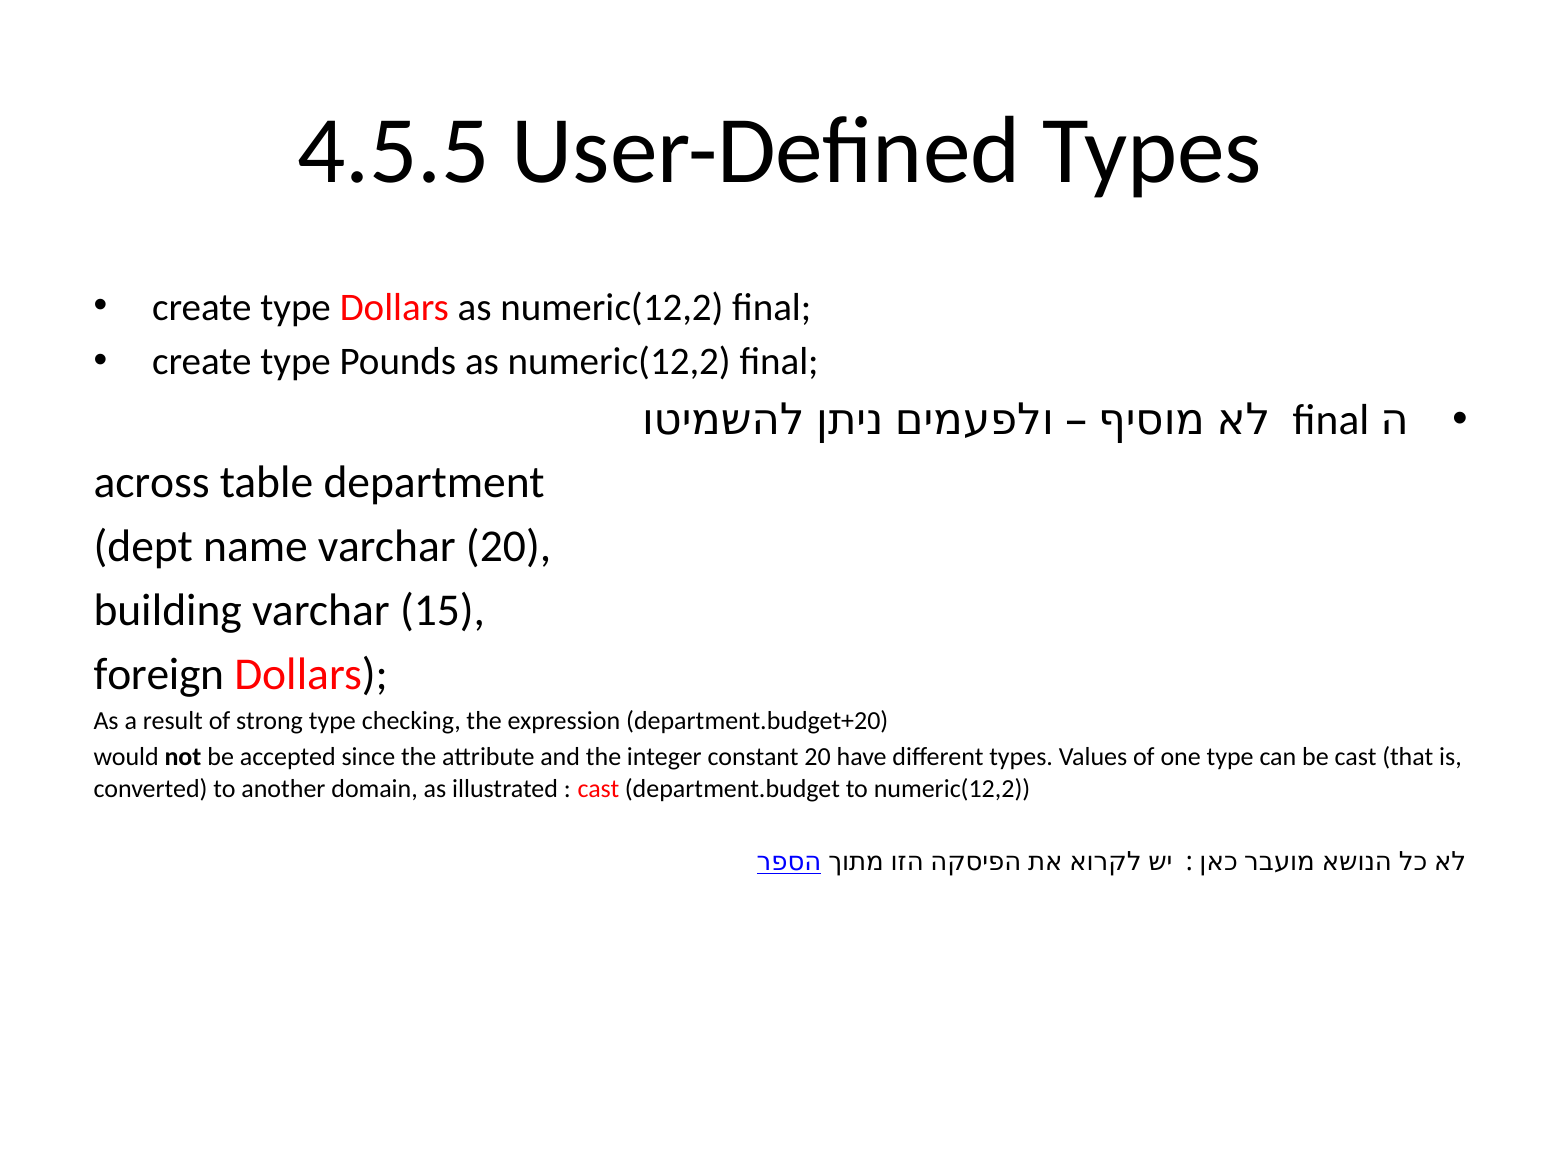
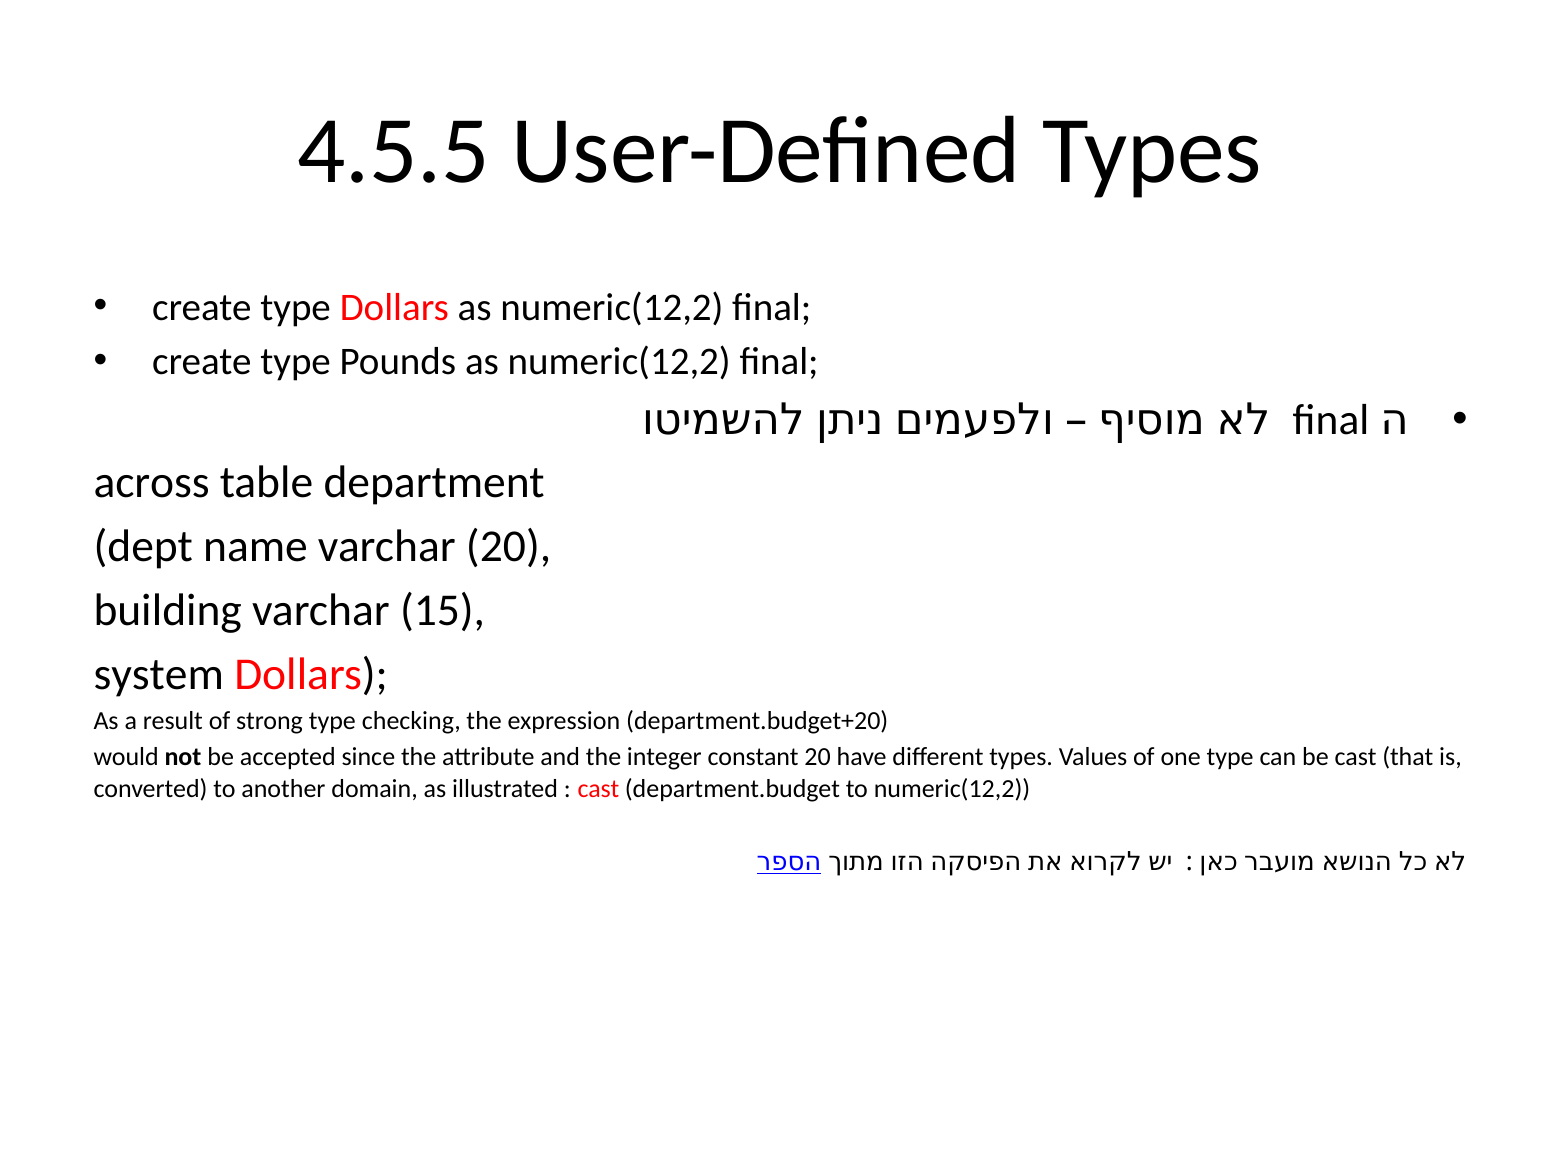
foreign: foreign -> system (159, 674)
